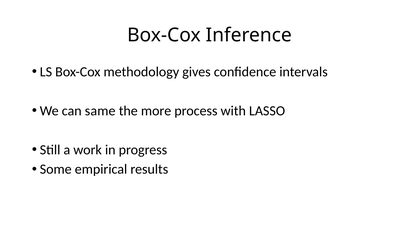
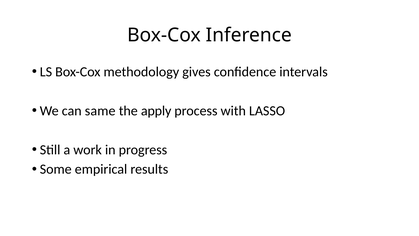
more: more -> apply (156, 111)
